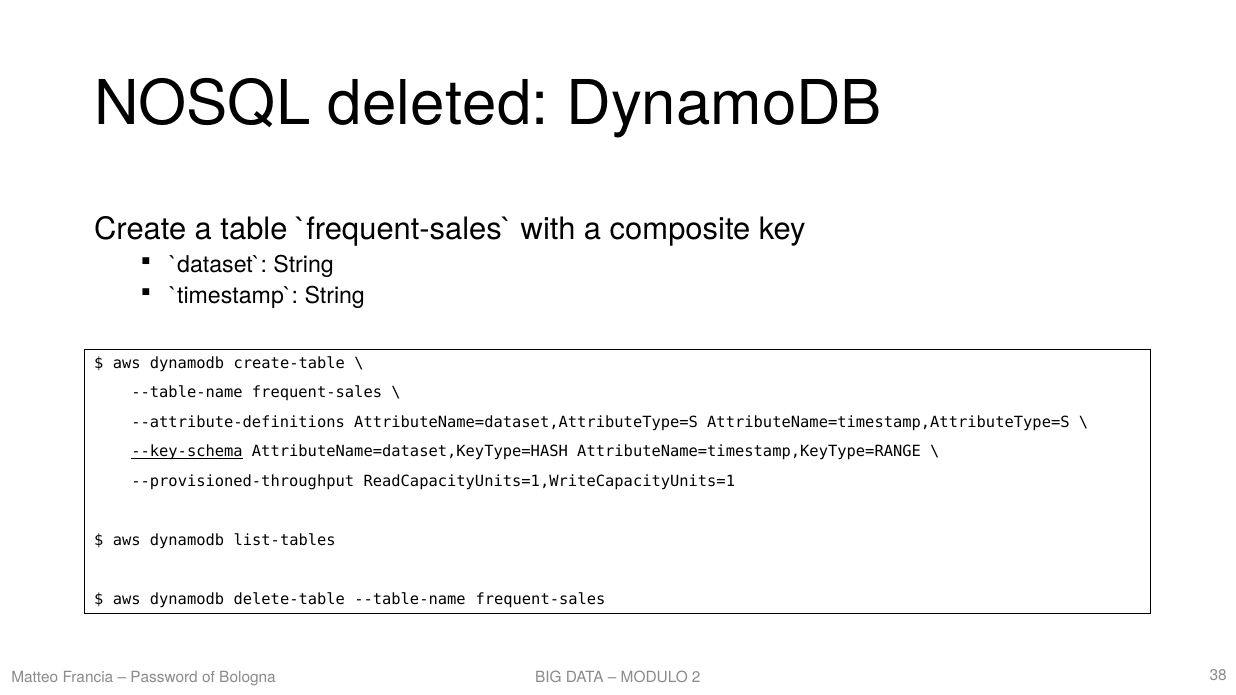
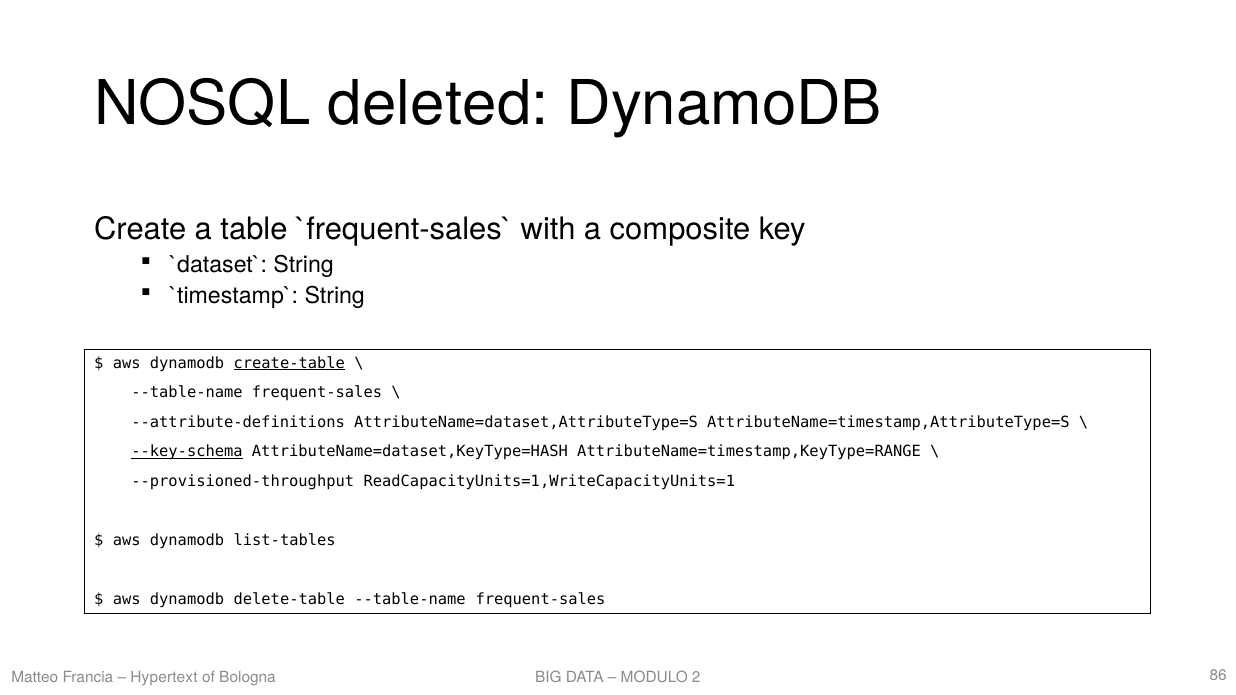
create-table underline: none -> present (289, 363)
Password: Password -> Hypertext (164, 678)
38: 38 -> 86 (1218, 676)
